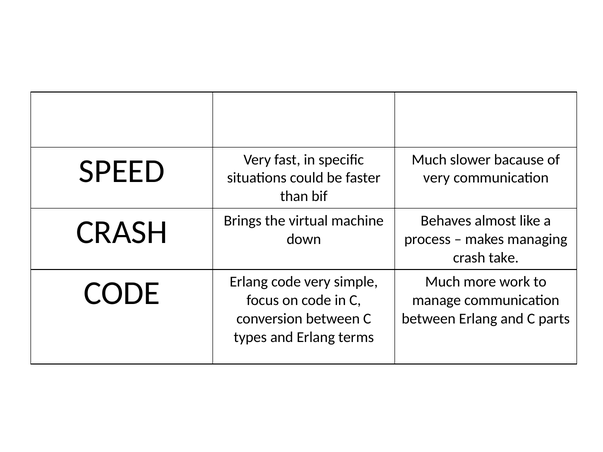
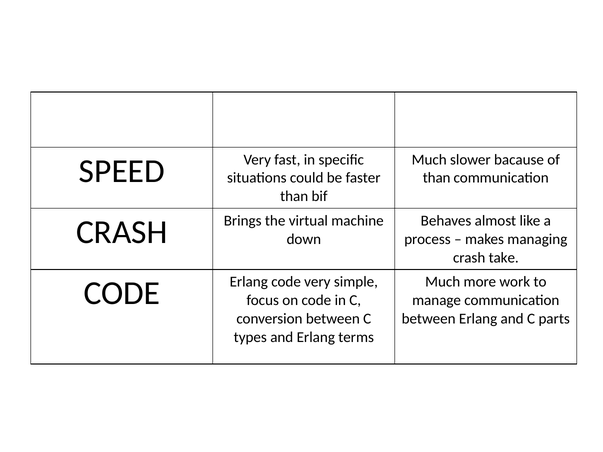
very: very -> than (437, 178)
